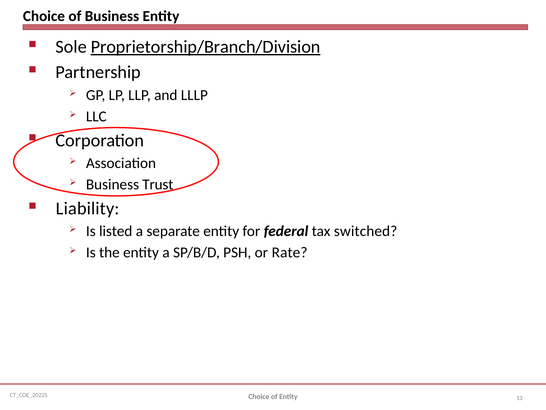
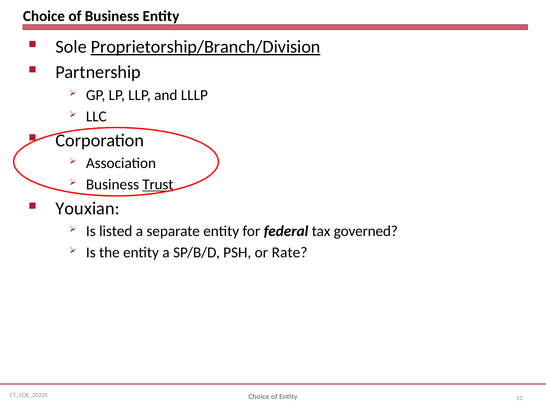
Trust underline: none -> present (158, 184)
Liability: Liability -> Youxian (88, 208)
switched: switched -> governed (366, 231)
